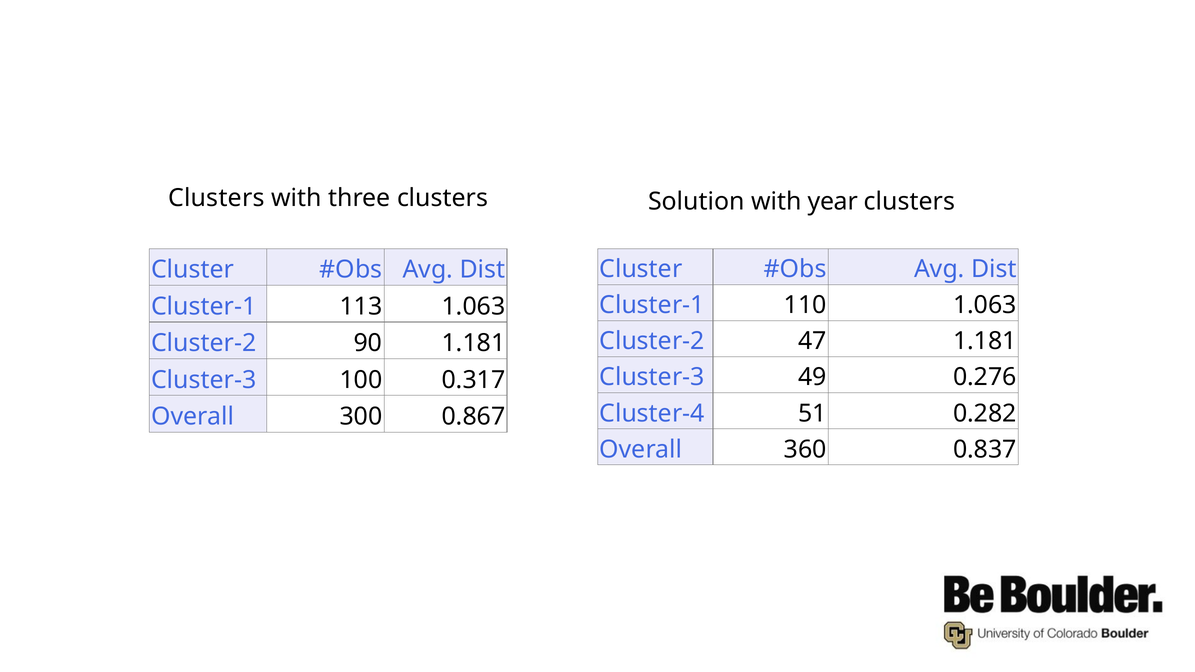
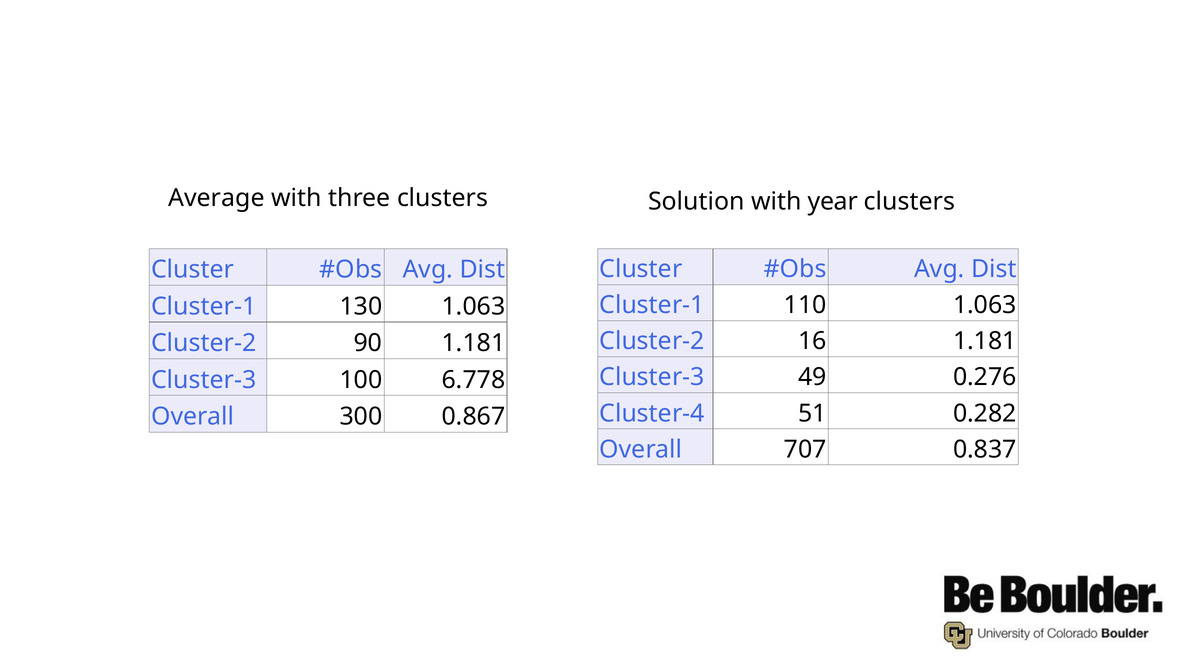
Clusters: Clusters -> Average (216, 198)
113: 113 -> 130 (361, 307)
47: 47 -> 16 (812, 341)
0.317: 0.317 -> 6.778 (473, 380)
360: 360 -> 707 (805, 449)
